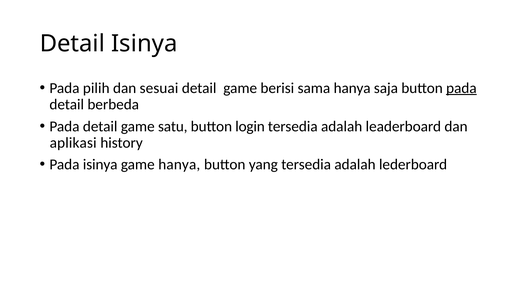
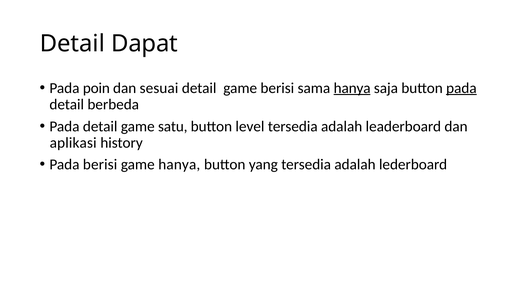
Detail Isinya: Isinya -> Dapat (144, 44)
pilih: pilih -> poin (96, 88)
hanya underline: none -> present (352, 88)
login: login -> level (250, 126)
Pada isinya: isinya -> berisi (100, 165)
